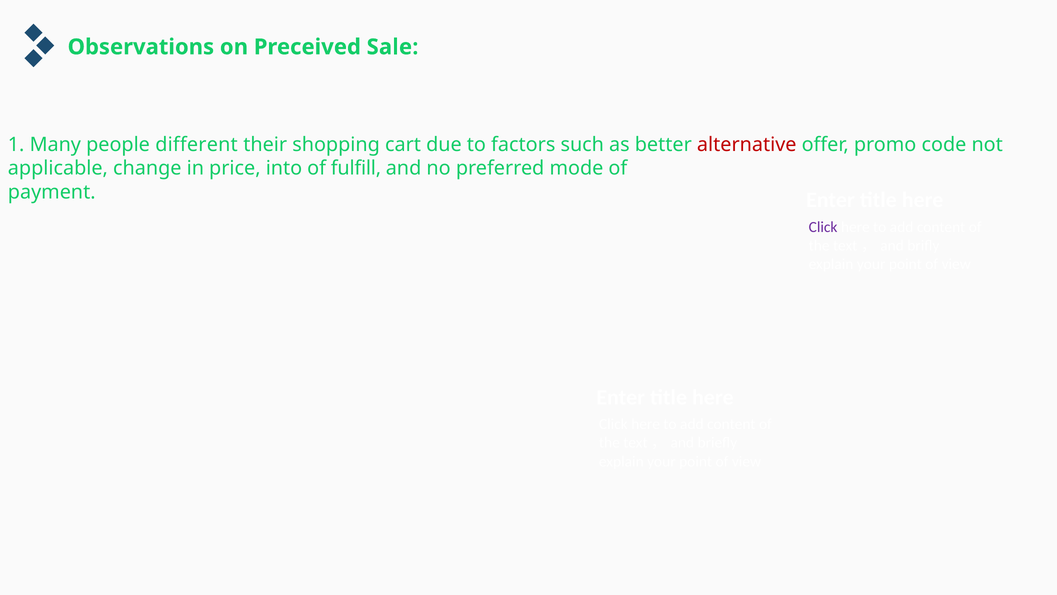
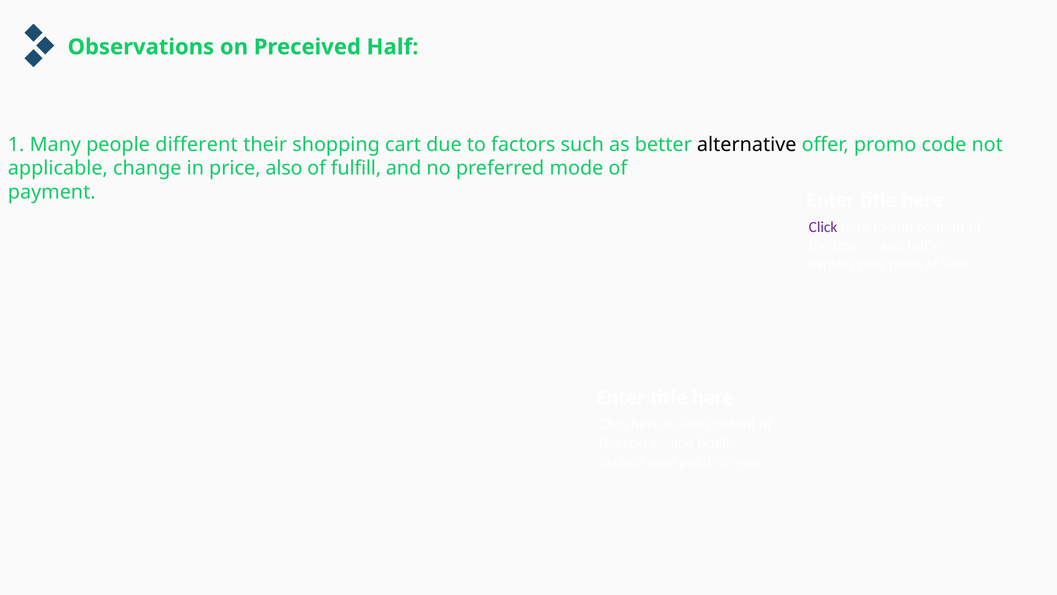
Sale: Sale -> Half (393, 47)
alternative colour: red -> black (747, 144)
into: into -> also (284, 168)
